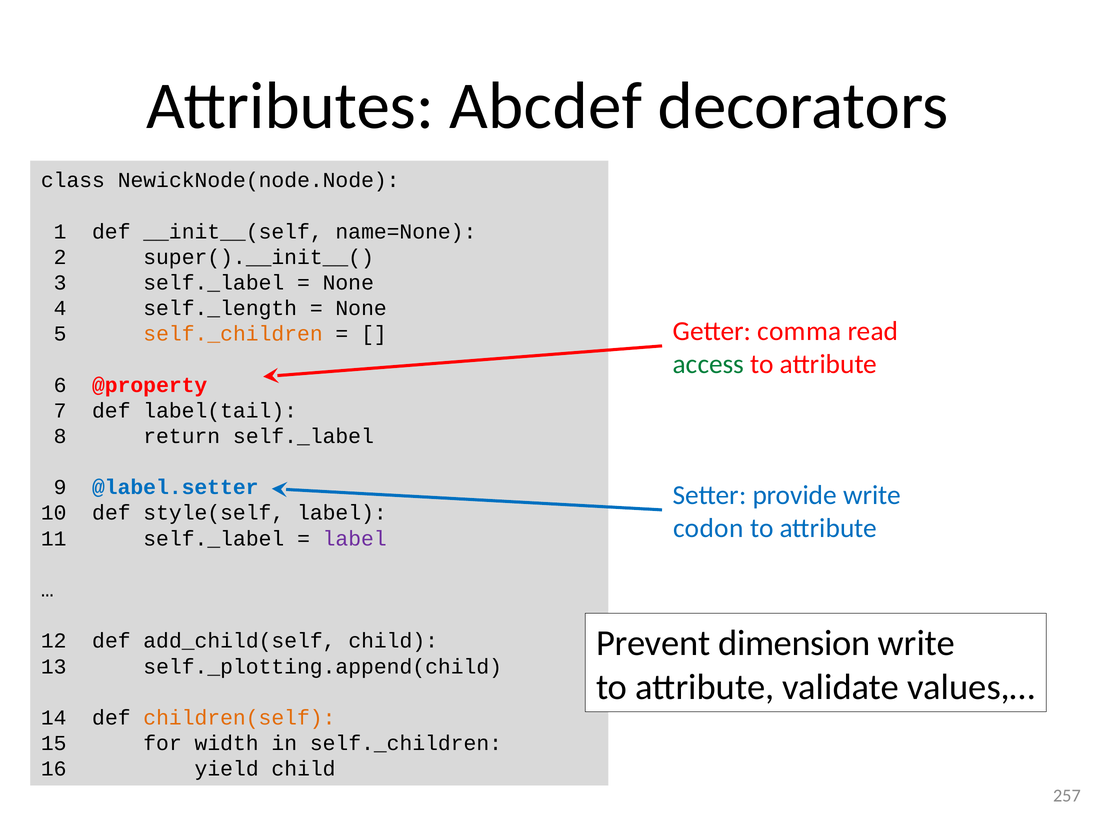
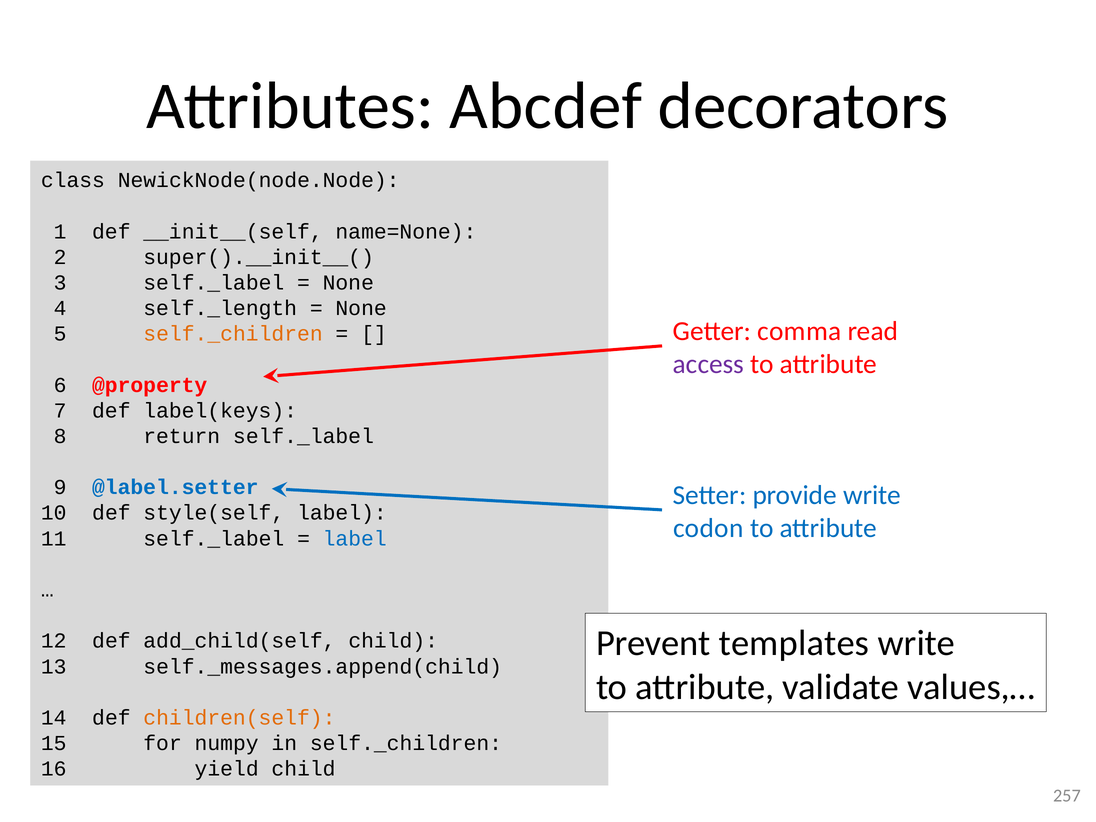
access colour: green -> purple (708, 364)
label(tail: label(tail -> label(keys (220, 411)
label colour: purple -> blue (355, 539)
dimension: dimension -> templates (794, 643)
self._plotting.append(child: self._plotting.append(child -> self._messages.append(child (323, 666)
width: width -> numpy (227, 743)
